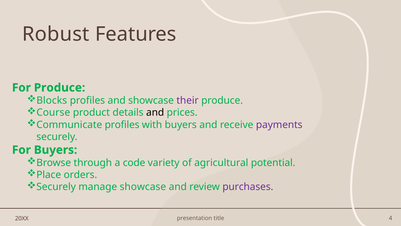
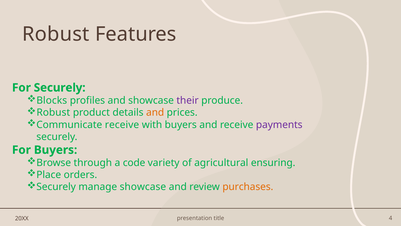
For Produce: Produce -> Securely (60, 88)
Course: Course -> Robust (53, 112)
and colour: black -> orange (155, 112)
Communicate profiles: profiles -> receive (122, 124)
potential: potential -> ensuring (273, 163)
purchases colour: purple -> orange (248, 187)
